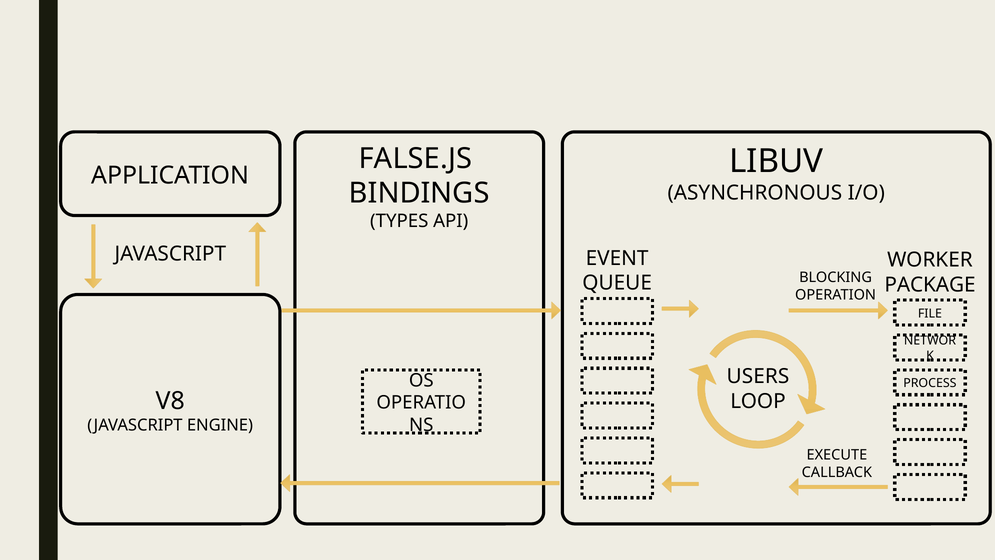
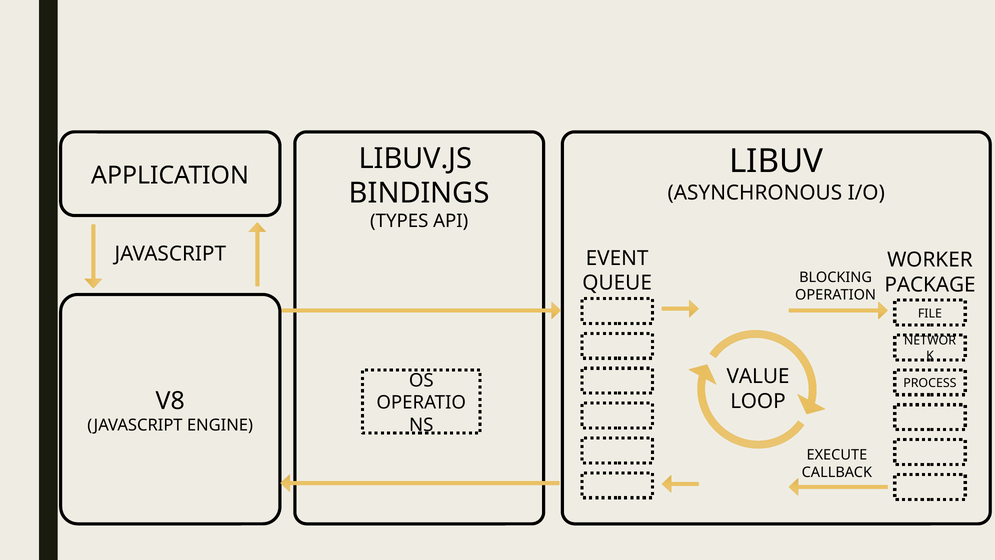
FALSE.JS: FALSE.JS -> LIBUV.JS (415, 158)
USERS: USERS -> VALUE (758, 376)
